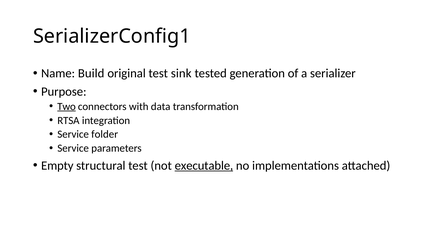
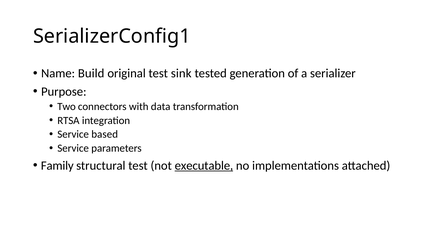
Two underline: present -> none (67, 106)
folder: folder -> based (105, 134)
Empty: Empty -> Family (57, 165)
